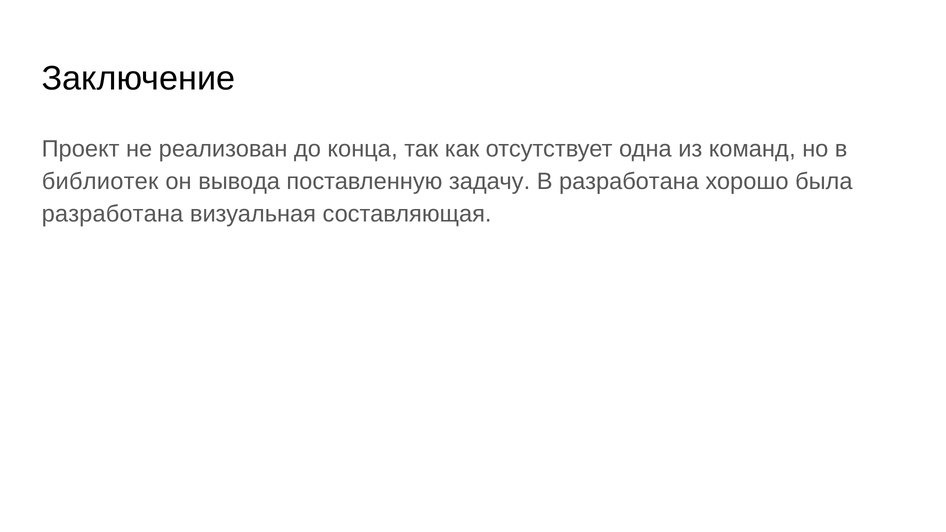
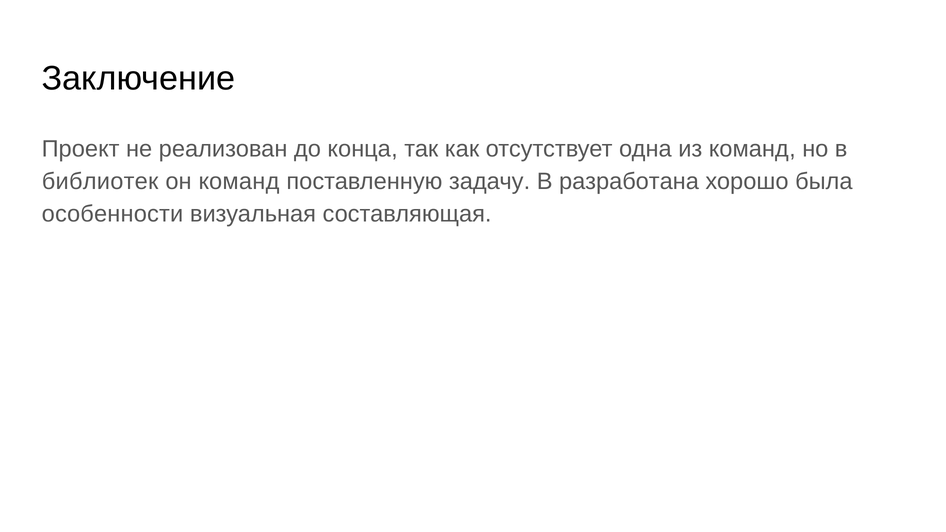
он вывода: вывода -> команд (239, 181)
разработана: разработана -> особенности (112, 214)
